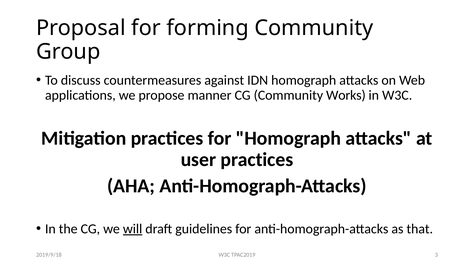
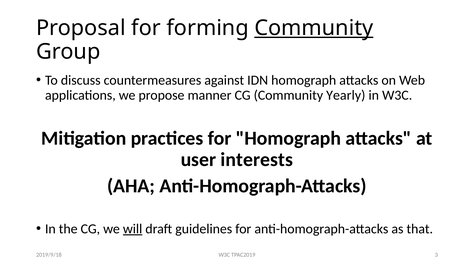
Community underline: none -> present (314, 28)
Works: Works -> Yearly (346, 95)
user practices: practices -> interests (257, 159)
